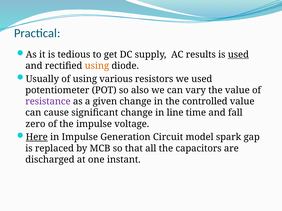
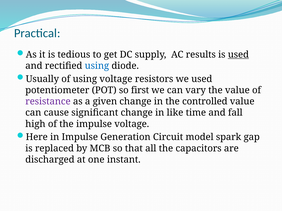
using colour: orange -> blue (97, 66)
using various: various -> voltage (116, 79)
also: also -> first (140, 90)
line: line -> like (175, 113)
zero: zero -> high (35, 124)
Here underline: present -> none (37, 137)
